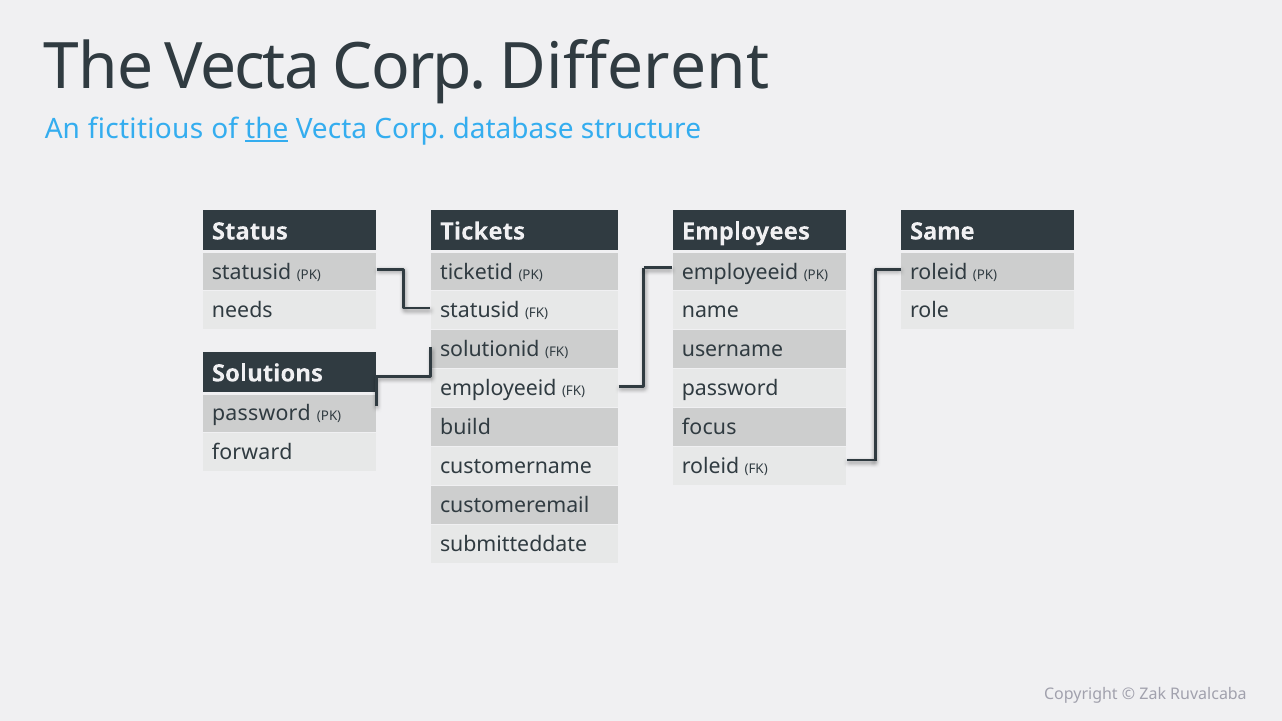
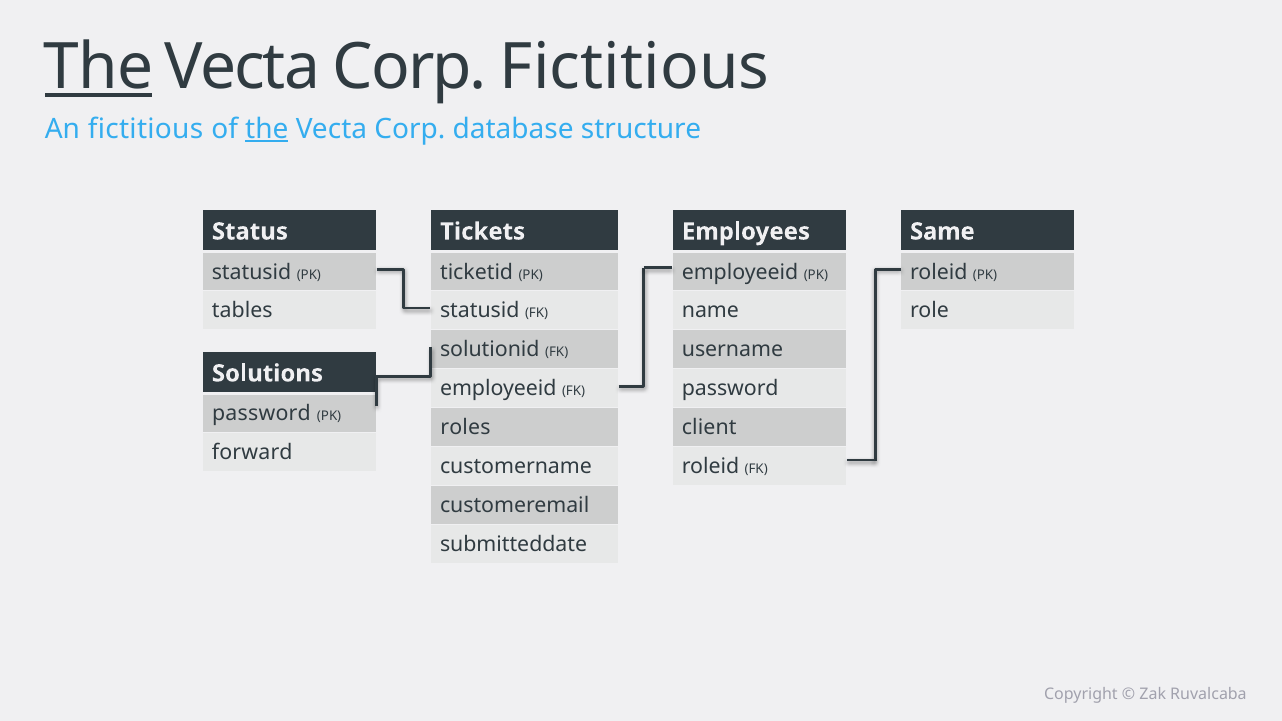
The underline: none -> present (99, 68)
Corp Different: Different -> Fictitious (635, 68)
needs: needs -> tables (242, 311)
build: build -> roles (465, 428)
focus: focus -> client (709, 428)
